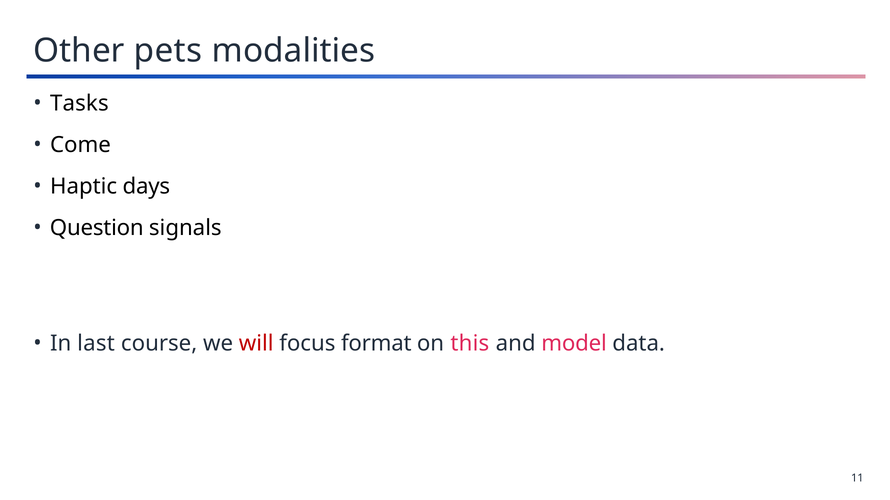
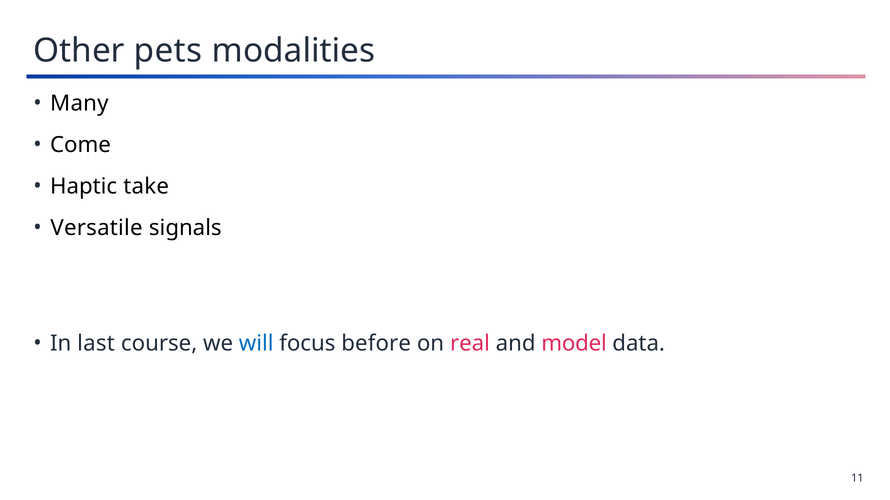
Tasks: Tasks -> Many (79, 103)
days: days -> take (146, 186)
Question: Question -> Versatile (97, 228)
will colour: red -> blue (256, 344)
format: format -> before (376, 344)
this: this -> real (470, 344)
